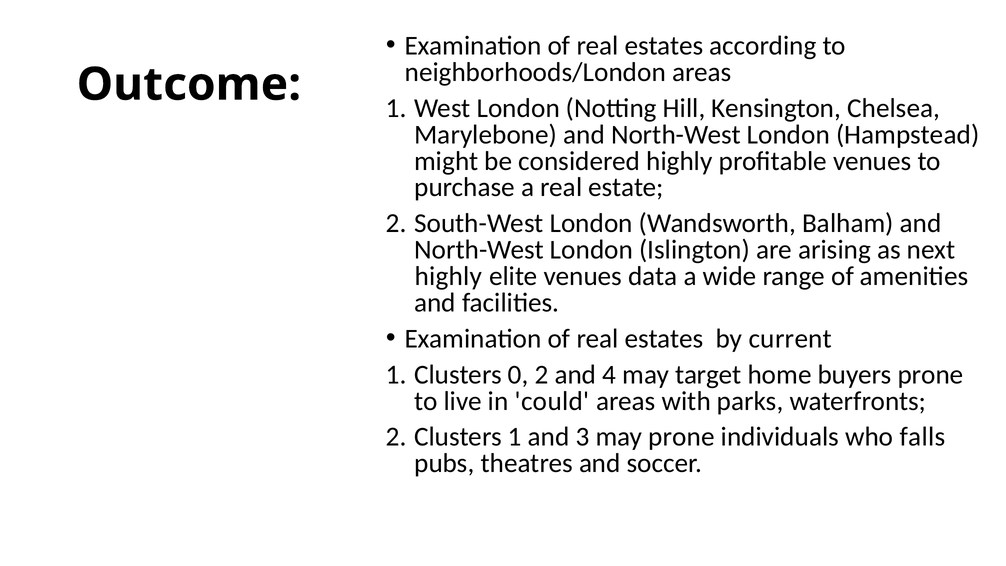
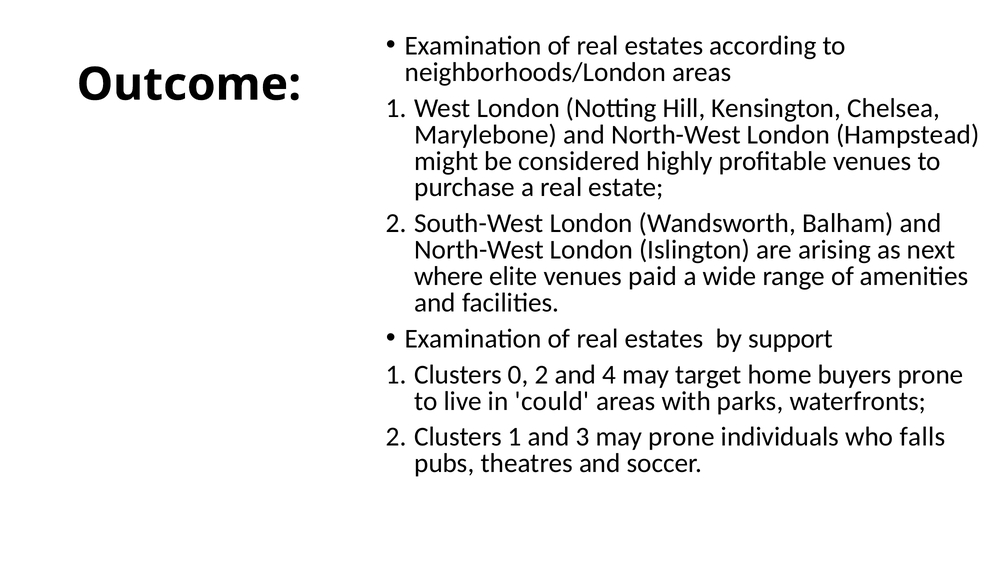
highly: highly -> where (449, 276)
data: data -> paid (653, 276)
current: current -> support (791, 339)
